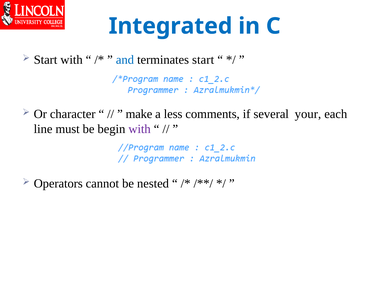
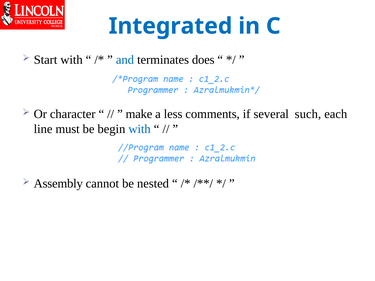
terminates start: start -> does (203, 60)
your: your -> such (308, 114)
with colour: purple -> blue (140, 129)
Operators: Operators -> Assembly (58, 184)
